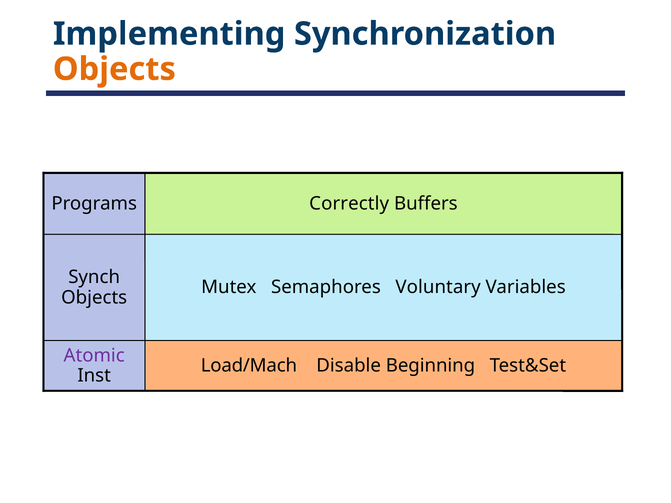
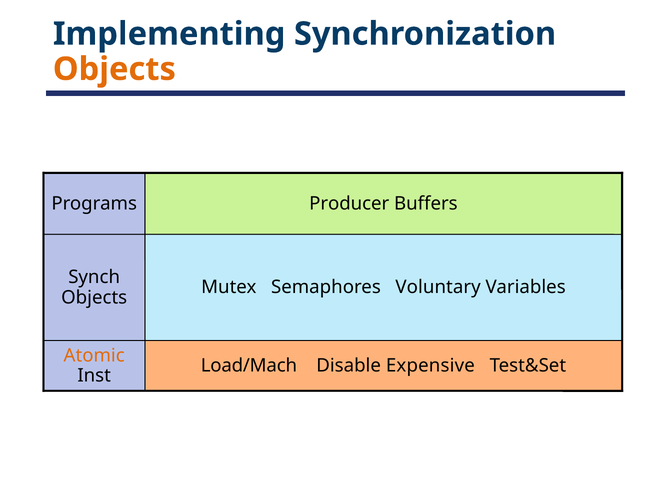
Correctly: Correctly -> Producer (349, 204)
Atomic colour: purple -> orange (94, 356)
Beginning: Beginning -> Expensive (430, 366)
